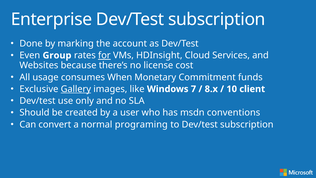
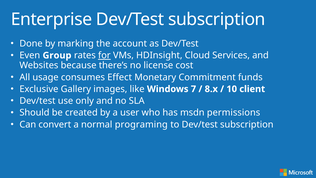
When: When -> Effect (120, 77)
Gallery underline: present -> none (76, 89)
conventions: conventions -> permissions (234, 113)
